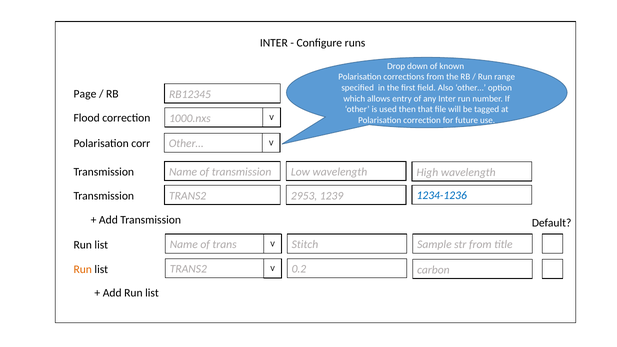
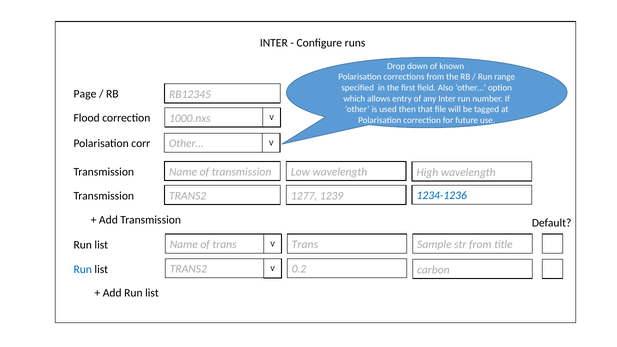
2953: 2953 -> 1277 (304, 196)
trans Stitch: Stitch -> Trans (305, 244)
Run colour: orange -> blue (83, 269)
